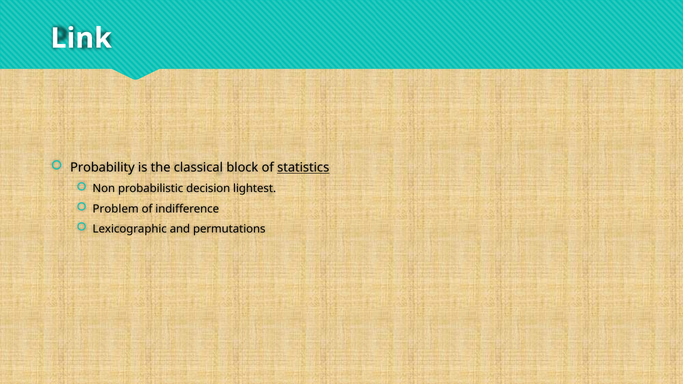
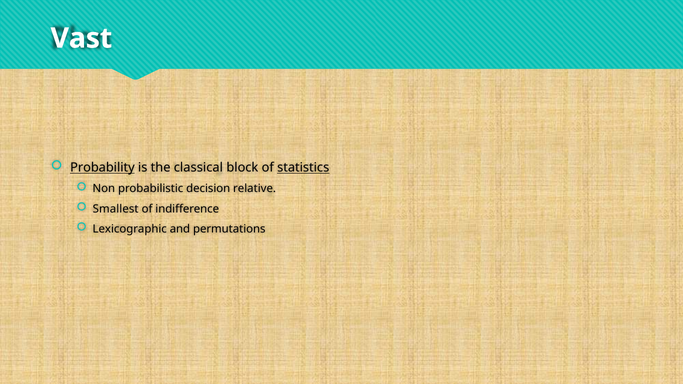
Link: Link -> Vast (81, 38)
Probability underline: none -> present (102, 168)
lightest: lightest -> relative (255, 189)
Problem: Problem -> Smallest (116, 209)
